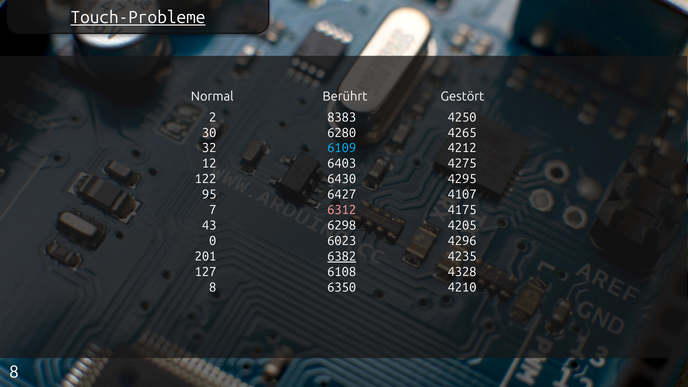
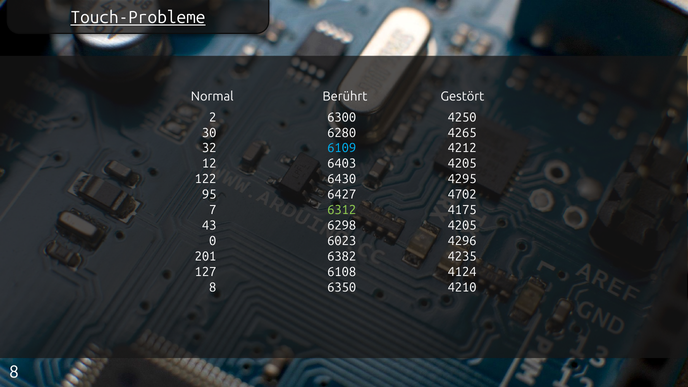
8383: 8383 -> 6300 (342, 117)
4275: 4275 -> 4205 (462, 164)
4107: 4107 -> 4702 (462, 195)
6312 colour: pink -> light green (342, 210)
6382 underline: present -> none (342, 257)
4328: 4328 -> 4124 (462, 272)
